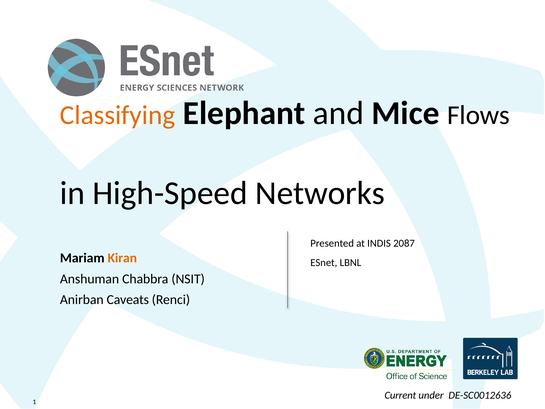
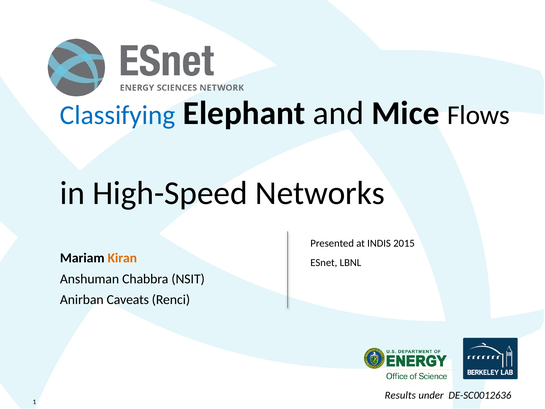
Classifying colour: orange -> blue (118, 115)
2087: 2087 -> 2015 (404, 243)
Current: Current -> Results (400, 395)
